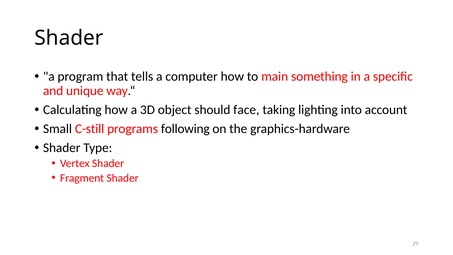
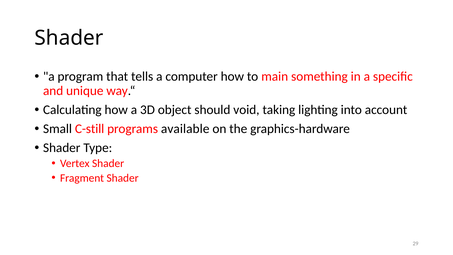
face: face -> void (246, 110)
following: following -> available (185, 129)
